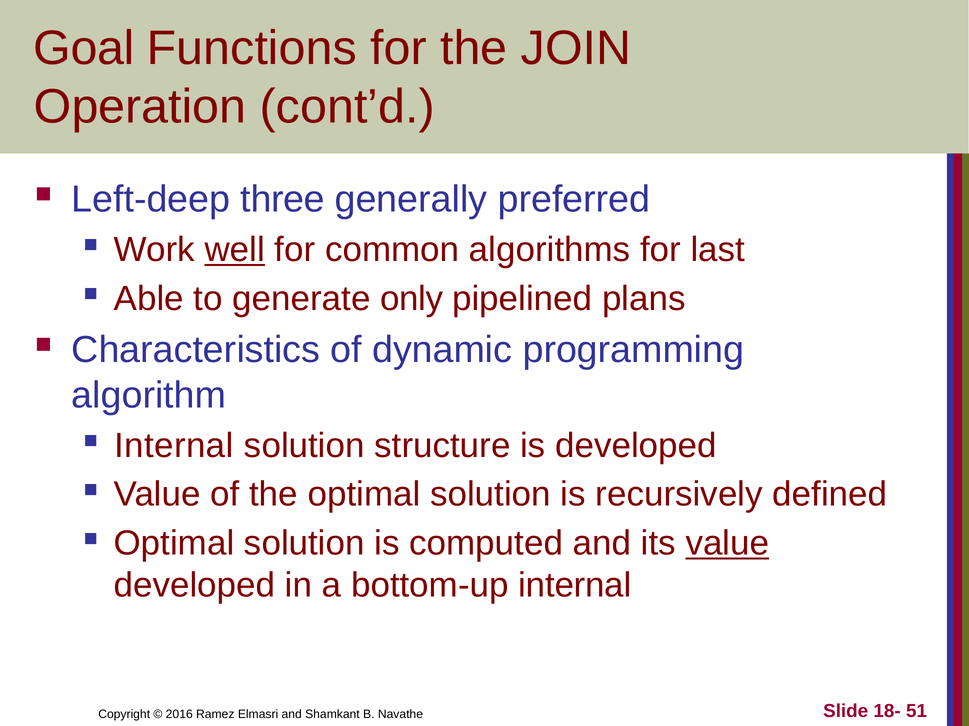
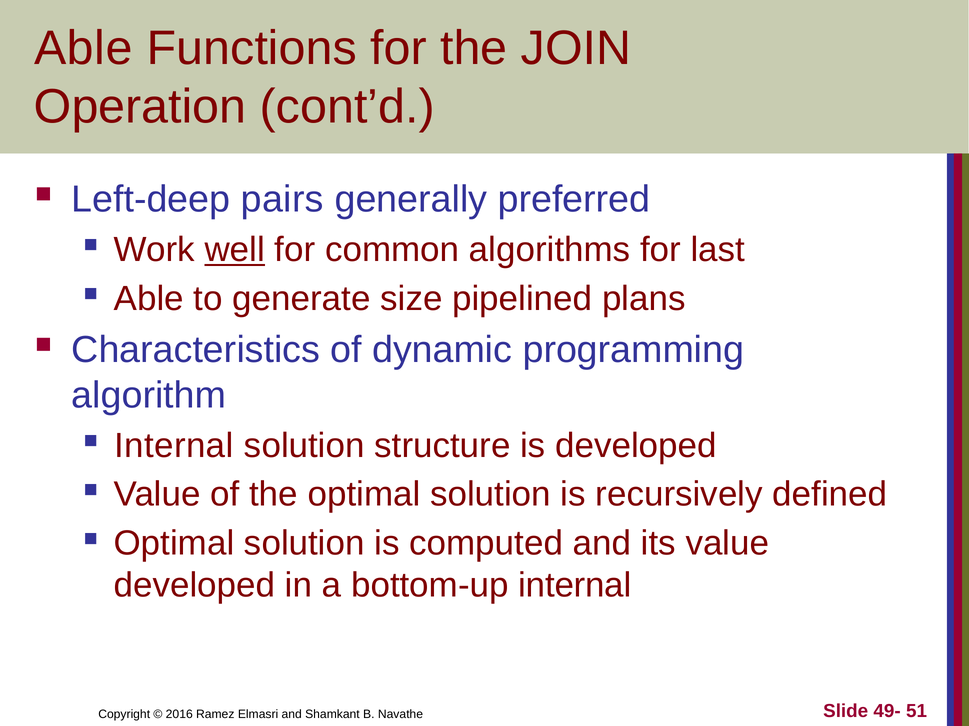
Goal: Goal -> Able (83, 49)
three: three -> pairs (282, 200)
only: only -> size (411, 299)
value underline: present -> none (727, 544)
18-: 18- -> 49- (887, 712)
